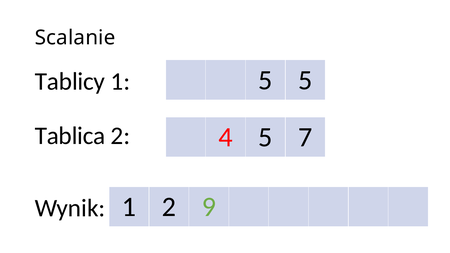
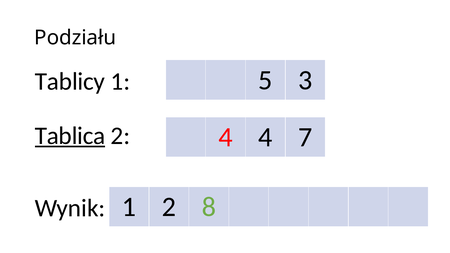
Scalanie: Scalanie -> Podziału (75, 38)
5 5: 5 -> 3 (305, 80)
Tablica underline: none -> present (70, 136)
4 5: 5 -> 4 (265, 137)
9: 9 -> 8 (209, 207)
